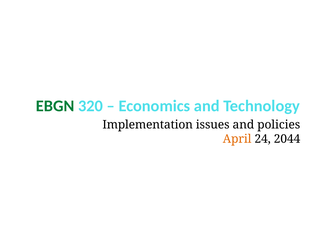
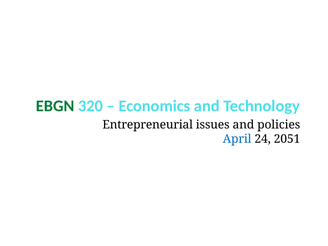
Implementation: Implementation -> Entrepreneurial (148, 125)
April colour: orange -> blue (237, 139)
2044: 2044 -> 2051 (287, 139)
